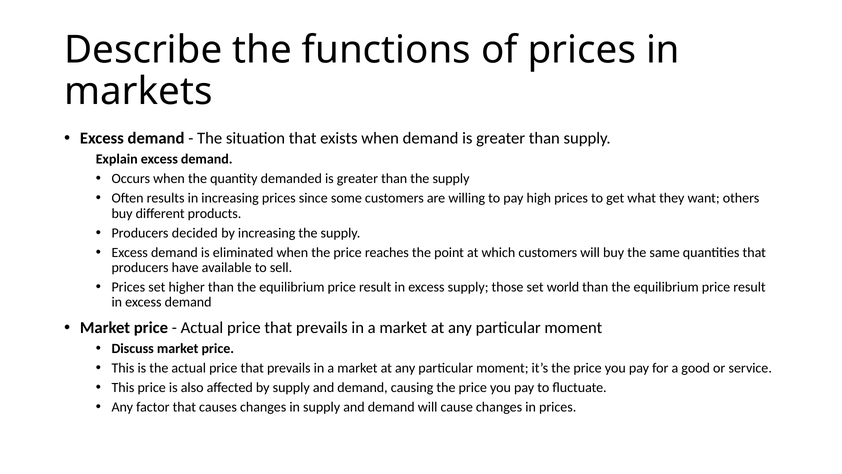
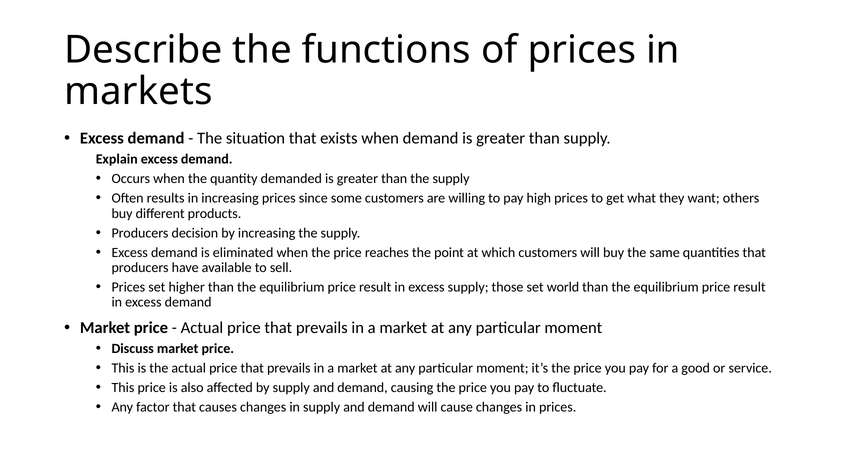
decided: decided -> decision (195, 233)
